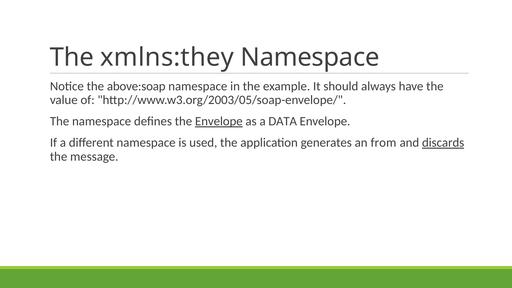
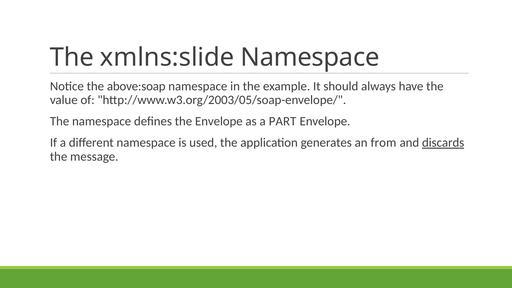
xmlns:they: xmlns:they -> xmlns:slide (167, 57)
Envelope underline: present -> none (219, 121)
DATA: DATA -> PART (283, 121)
